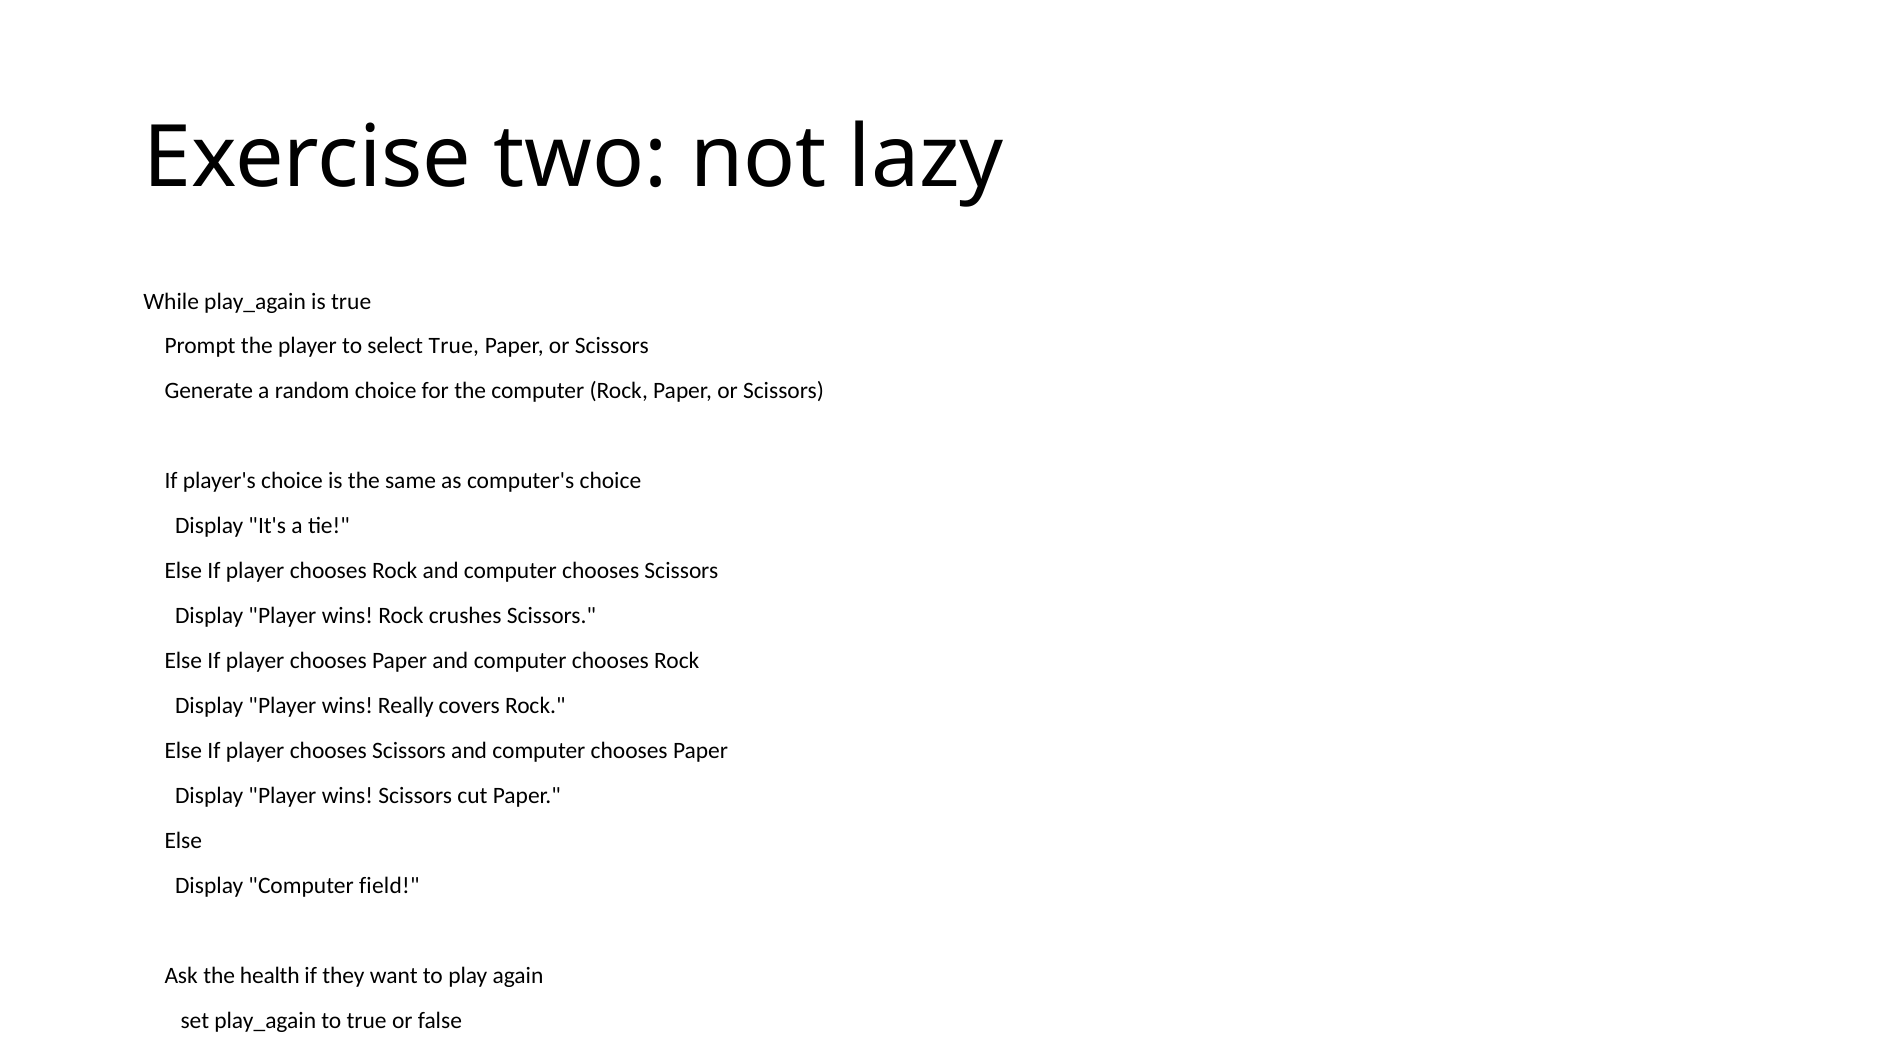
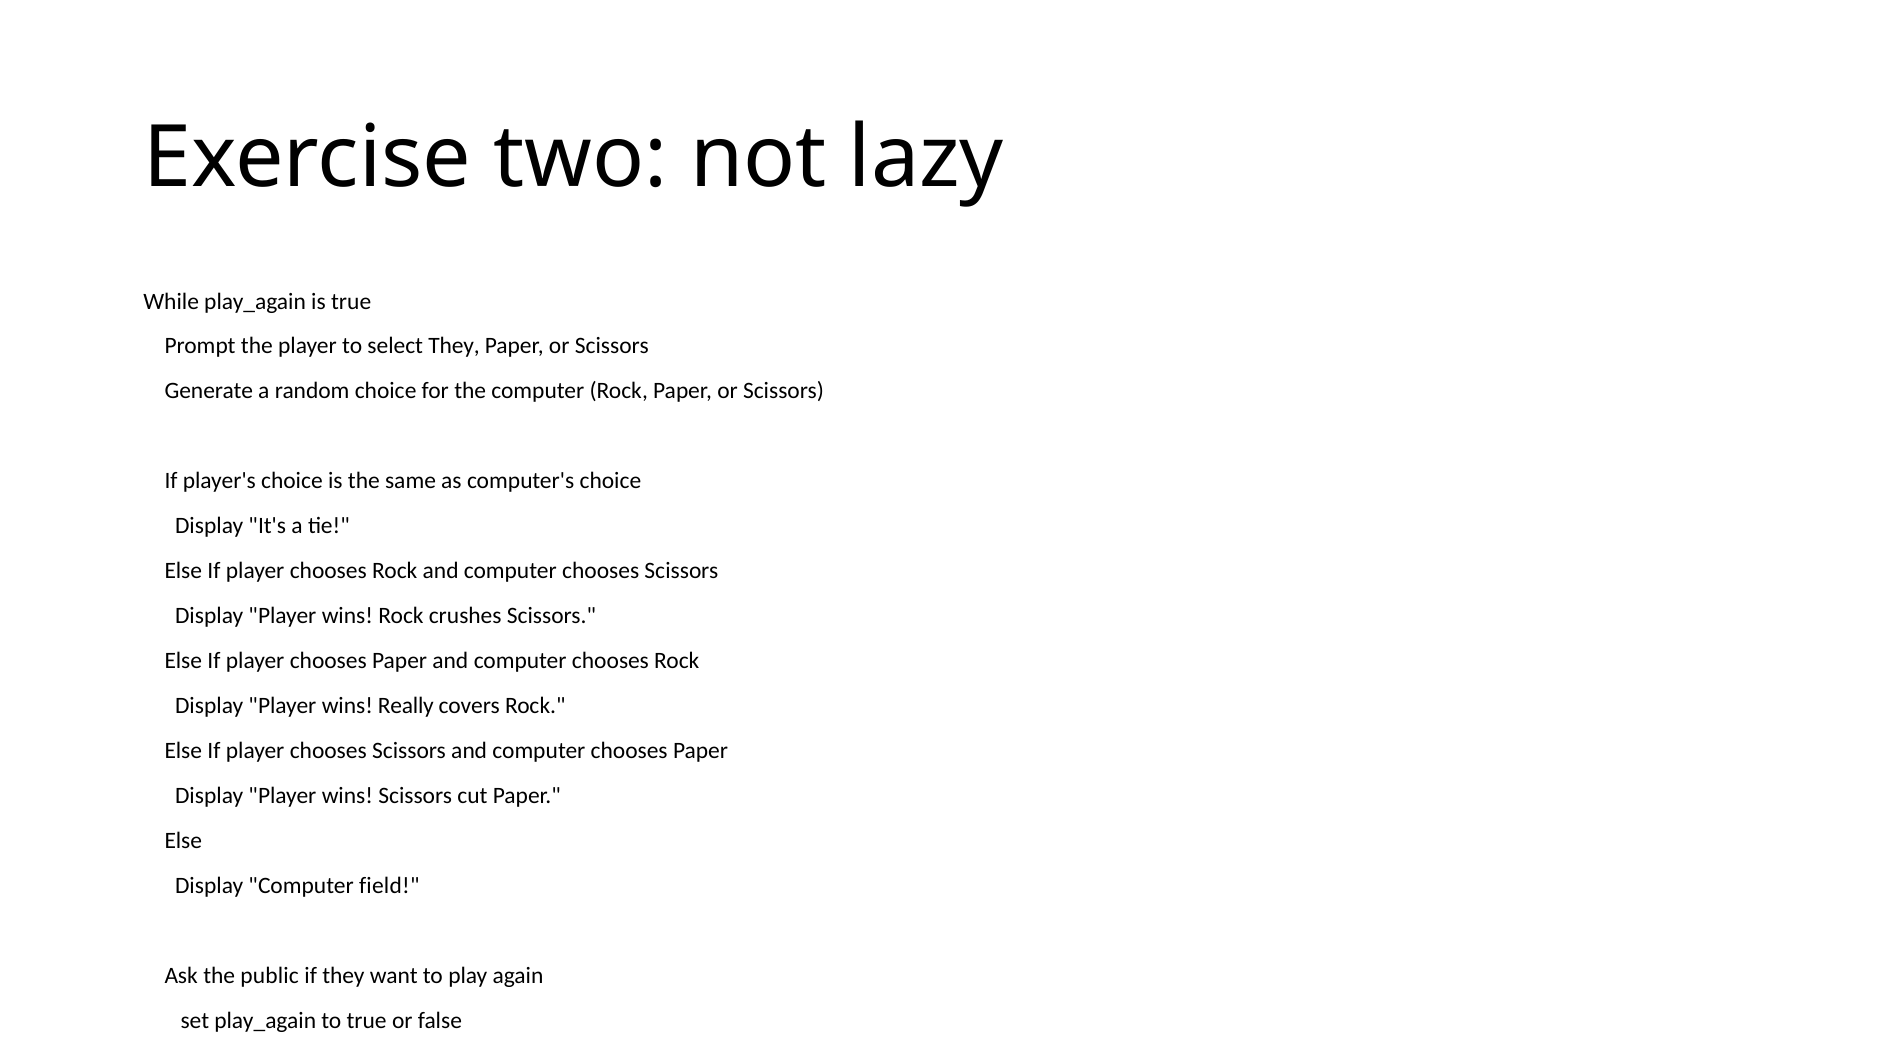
select True: True -> They (454, 346)
health: health -> public (270, 976)
